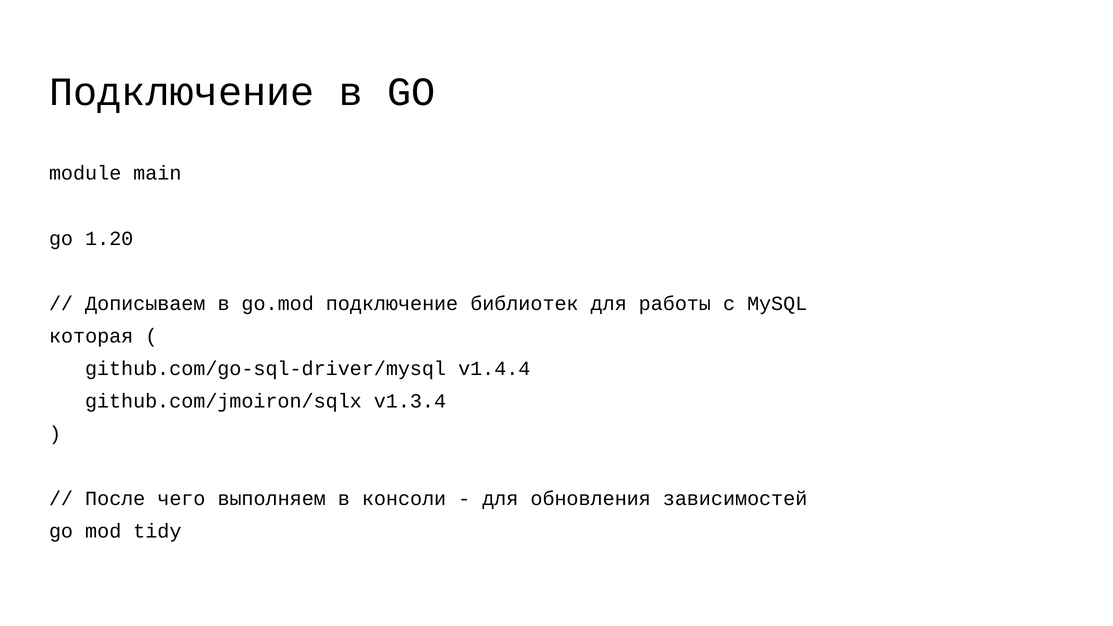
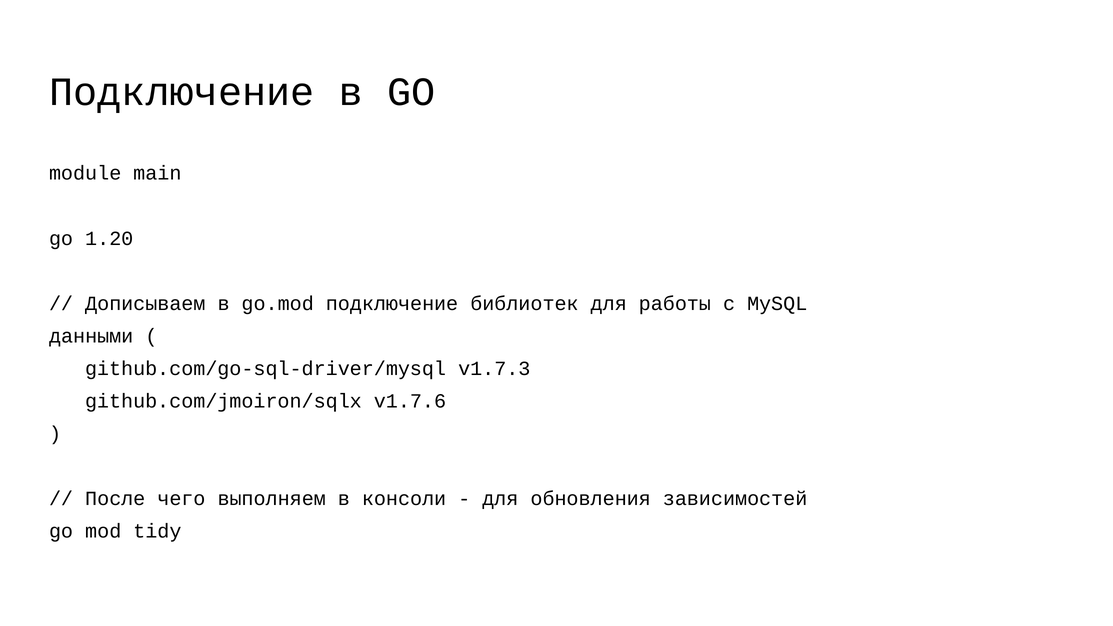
которая: которая -> данными (91, 336)
v1.4.4: v1.4.4 -> v1.7.3 (494, 369)
v1.3.4: v1.3.4 -> v1.7.6 (410, 401)
